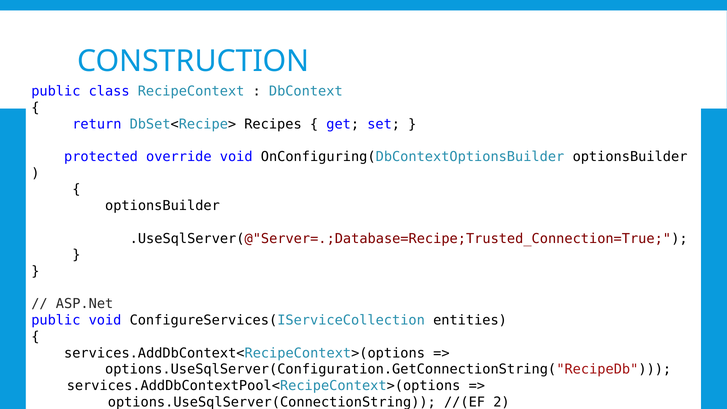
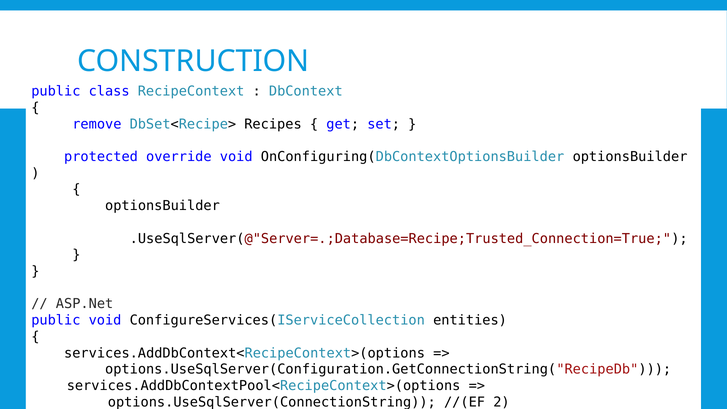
return: return -> remove (97, 124)
